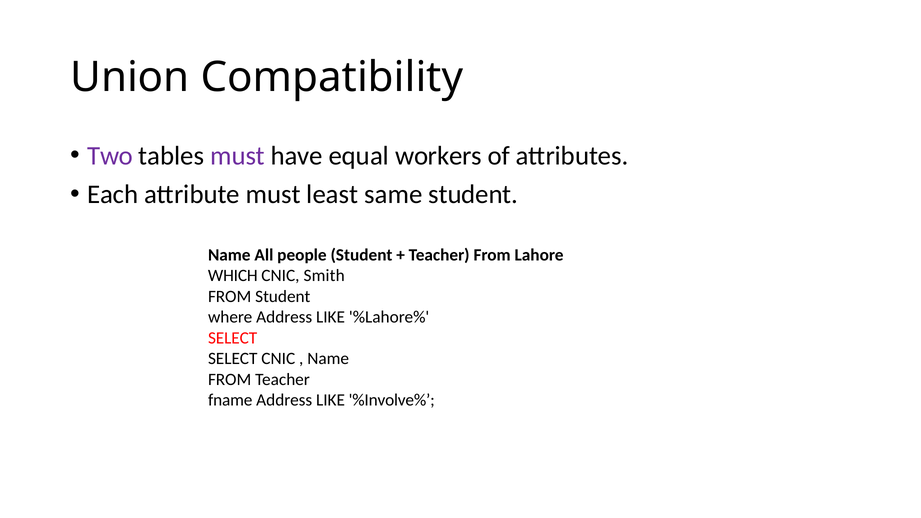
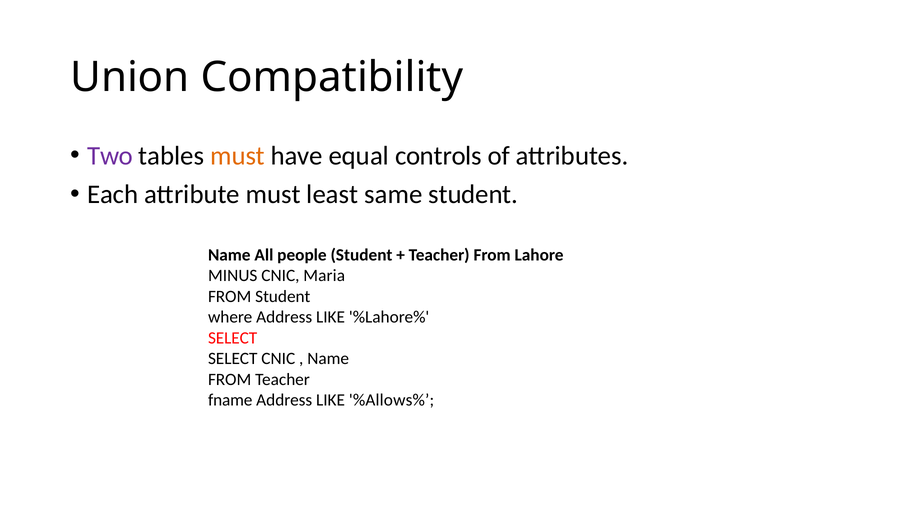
must colour: purple -> orange (238, 156)
workers: workers -> controls (438, 156)
WHICH: WHICH -> MINUS (233, 276)
Smith: Smith -> Maria (324, 276)
%Involve%: %Involve% -> %Allows% (392, 400)
